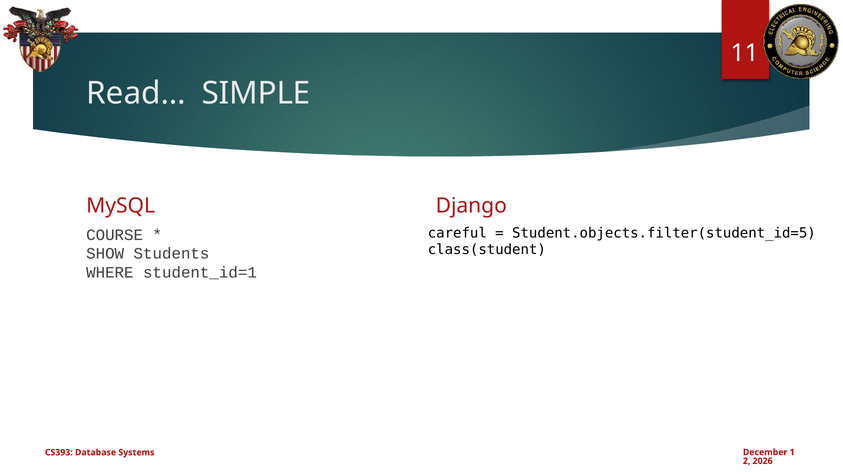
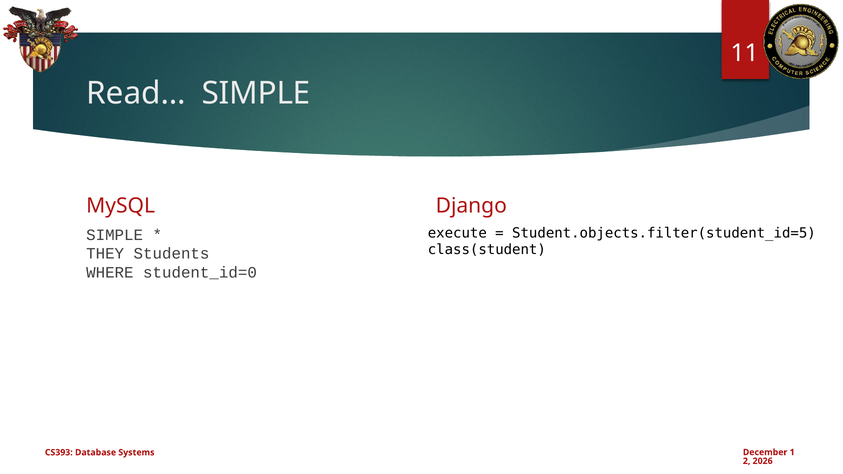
careful: careful -> execute (457, 233)
COURSE: COURSE -> SIMPLE (115, 235)
SHOW: SHOW -> THEY (105, 254)
student_id=1: student_id=1 -> student_id=0 (200, 273)
